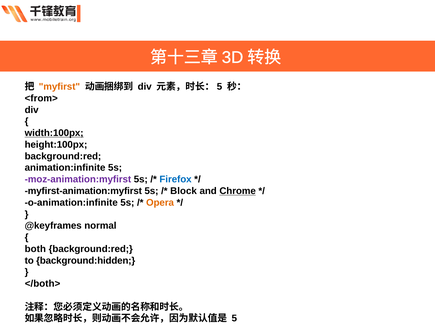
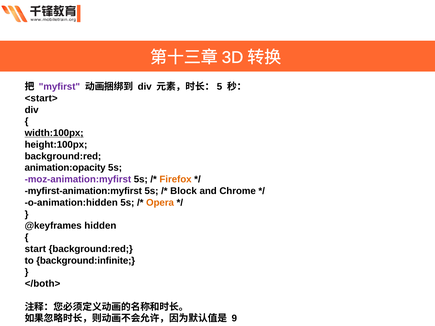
myfirst colour: orange -> purple (59, 87)
<from>: <from> -> <start> (41, 98)
animation:infinite: animation:infinite -> animation:opacity (65, 168)
Firefox colour: blue -> orange (176, 180)
Chrome underline: present -> none (238, 191)
o-animation:infinite: o-animation:infinite -> o-animation:hidden (71, 203)
normal: normal -> hidden (100, 226)
both: both -> start (35, 249)
background:hidden: background:hidden -> background:infinite (86, 261)
5: 5 -> 9 (234, 319)
